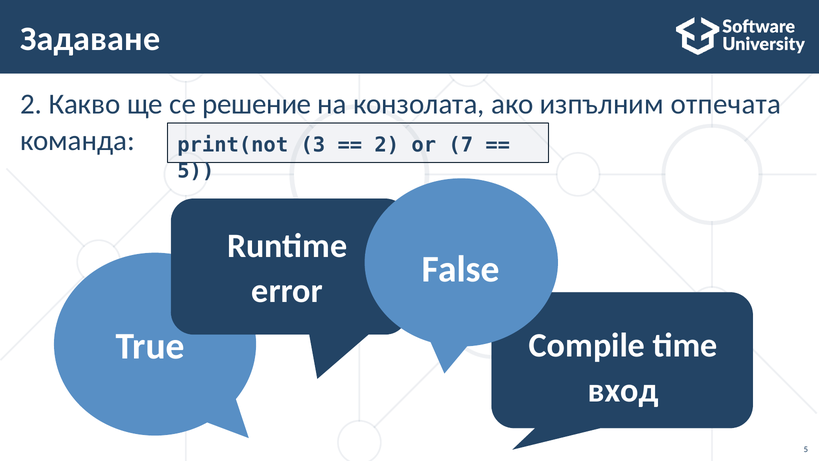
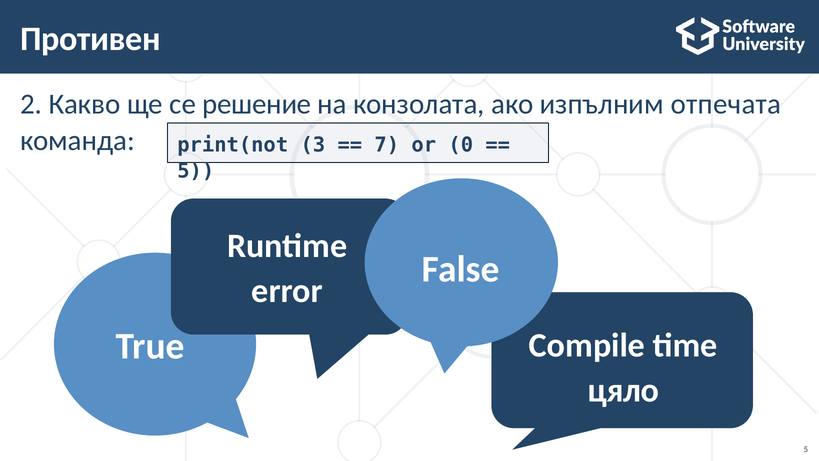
Задаване: Задаване -> Противен (90, 39)
2: 2 -> 7 (387, 145)
7: 7 -> 0 (461, 145)
вход: вход -> цяло (623, 390)
